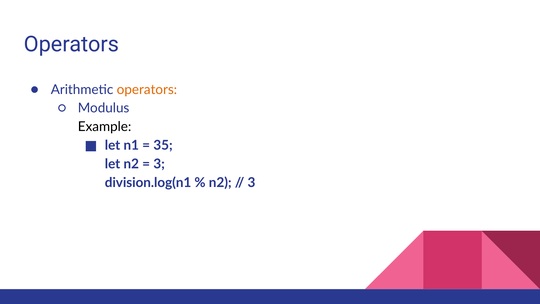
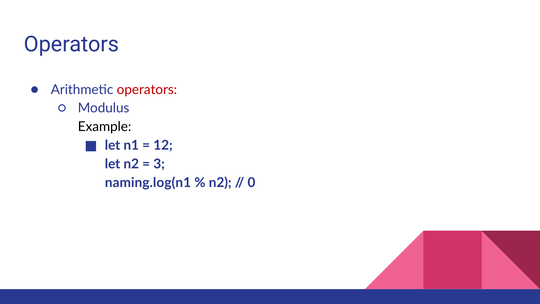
operators colour: orange -> red (147, 89)
35: 35 -> 12 (163, 145)
division.log(n1: division.log(n1 -> naming.log(n1 (148, 183)
3: 3 -> 0 (251, 183)
